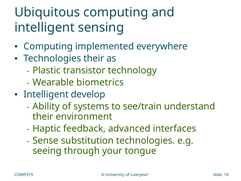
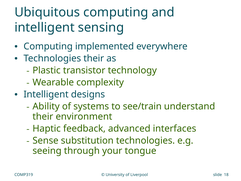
biometrics: biometrics -> complexity (100, 82)
develop: develop -> designs (88, 94)
